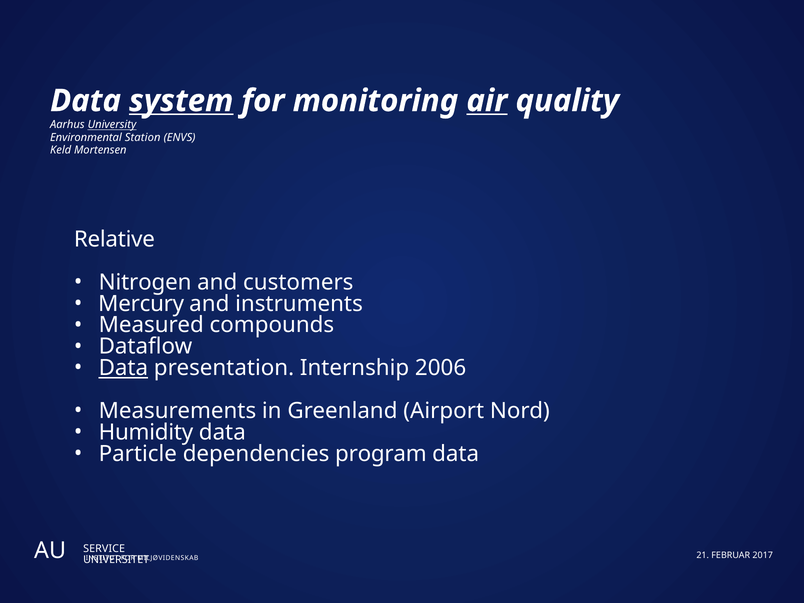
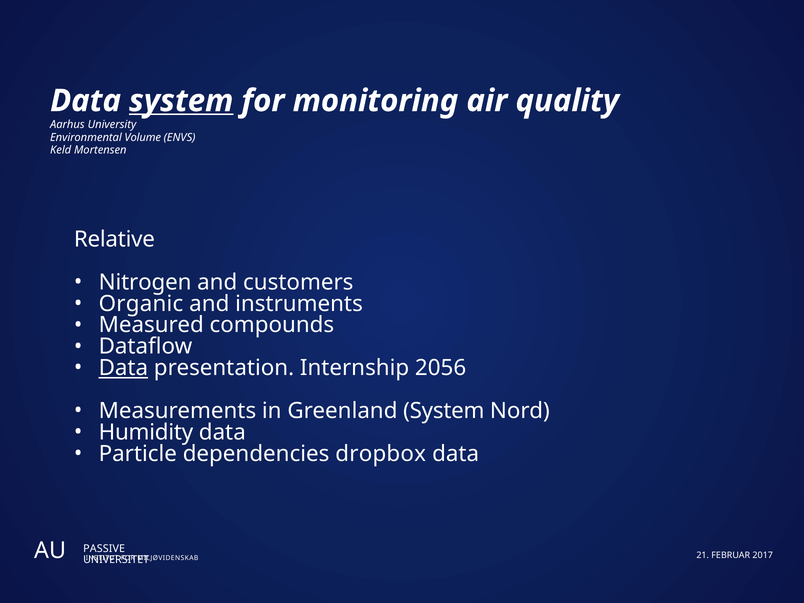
air underline: present -> none (487, 101)
University underline: present -> none (112, 125)
Station: Station -> Volume (143, 138)
Mercury: Mercury -> Organic (141, 304)
2006: 2006 -> 2056 (441, 368)
Greenland Airport: Airport -> System (444, 411)
program: program -> dropbox (381, 454)
SERVICE: SERVICE -> PASSIVE (104, 548)
